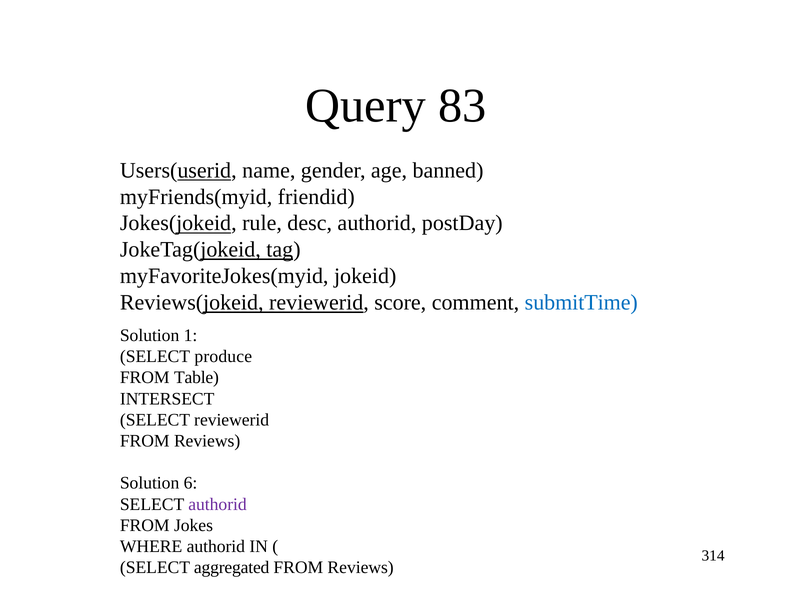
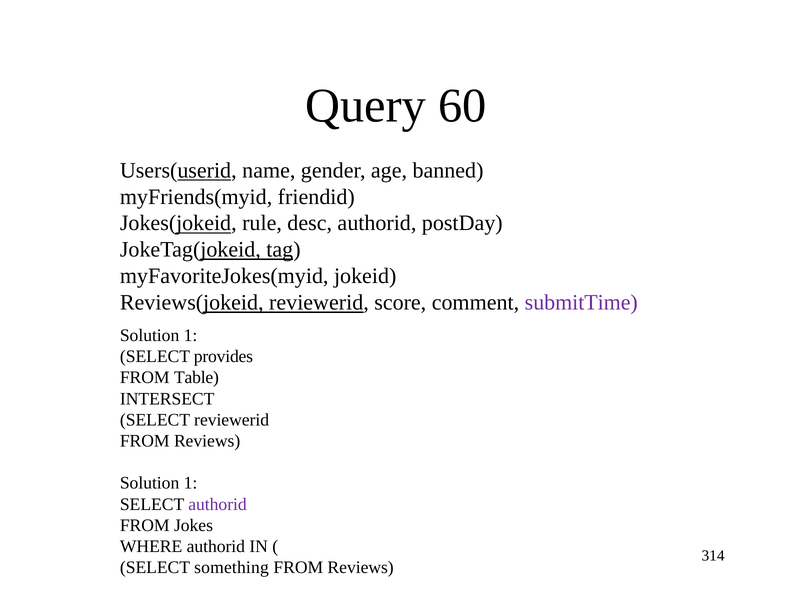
83: 83 -> 60 (462, 106)
submitTime colour: blue -> purple (581, 302)
produce: produce -> provides (223, 356)
6: 6 -> 1 (191, 483)
aggregated: aggregated -> something (231, 568)
